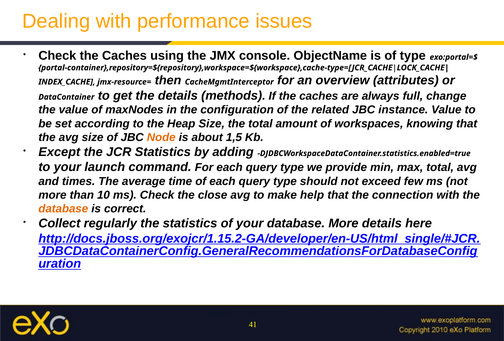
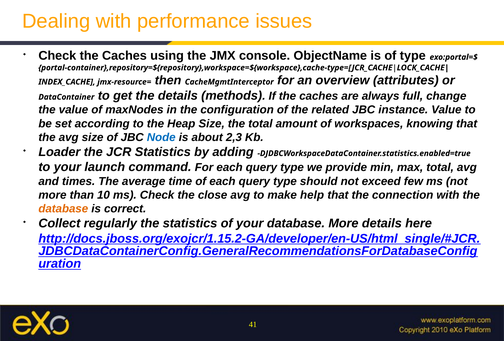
Node colour: orange -> blue (161, 138)
1,5: 1,5 -> 2,3 (234, 138)
Except: Except -> Loader (59, 152)
